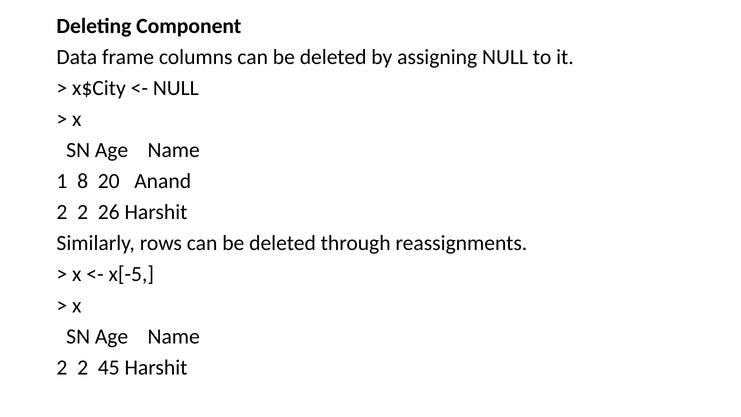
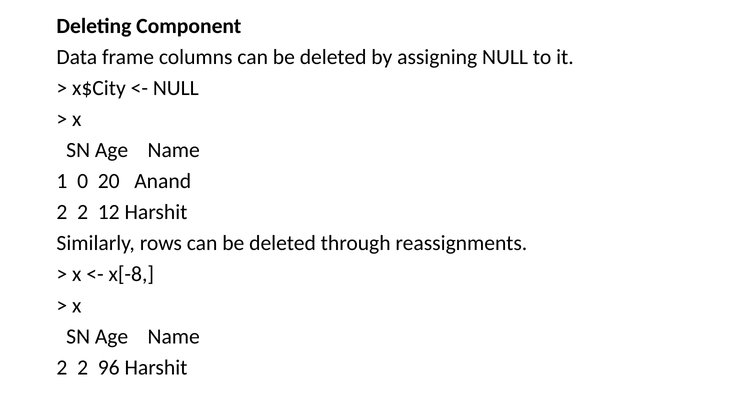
8: 8 -> 0 (83, 181)
26: 26 -> 12 (109, 212)
x[-5: x[-5 -> x[-8 (131, 274)
45: 45 -> 96 (109, 367)
